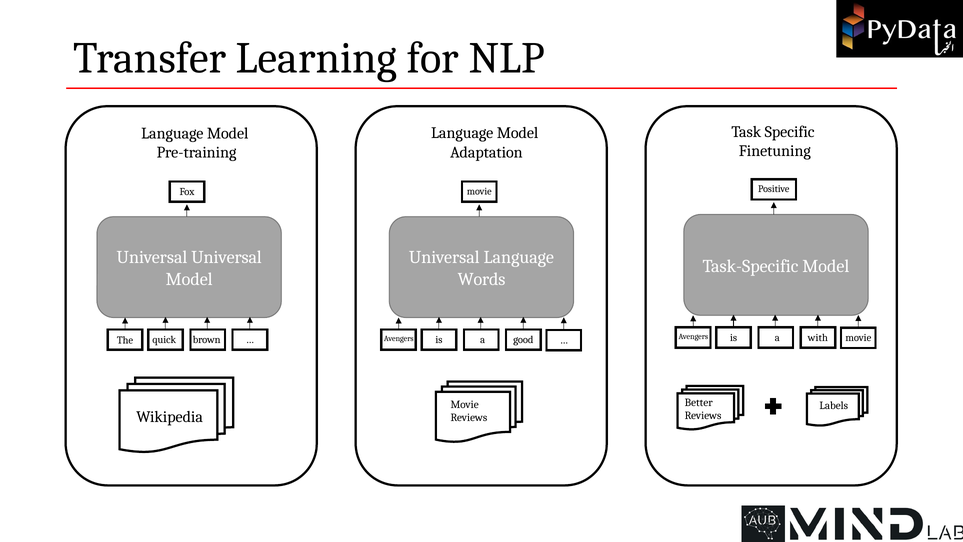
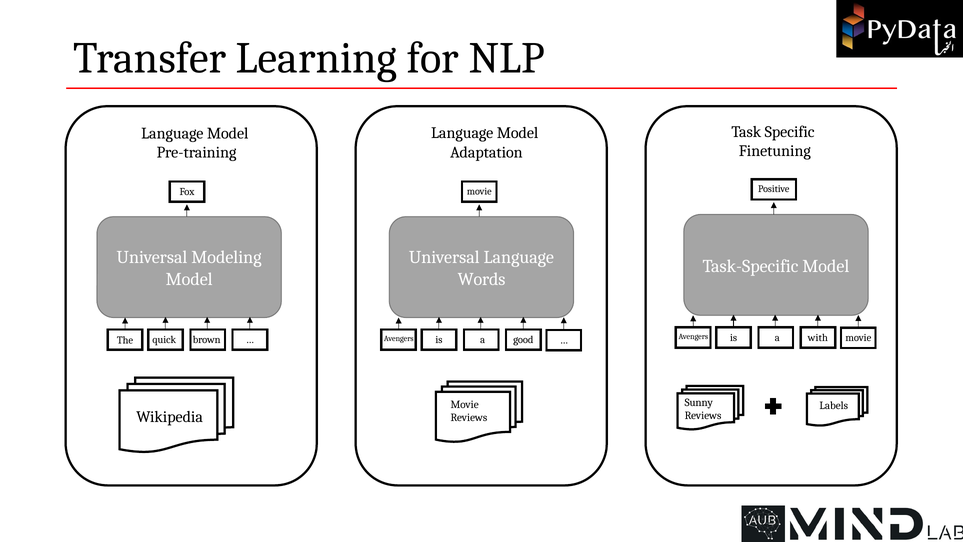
Universal Universal: Universal -> Modeling (226, 257)
Better: Better -> Sunny (699, 402)
